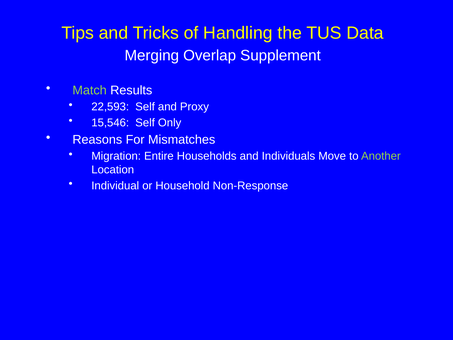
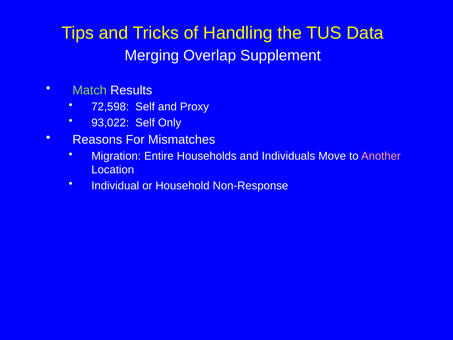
22,593: 22,593 -> 72,598 (110, 107)
15,546: 15,546 -> 93,022 (110, 123)
Another colour: light green -> pink (381, 156)
